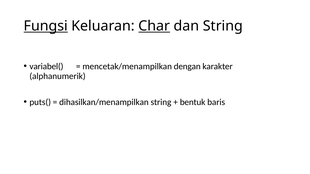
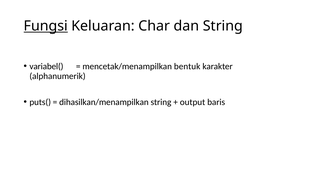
Char underline: present -> none (154, 26)
dengan: dengan -> bentuk (187, 66)
bentuk: bentuk -> output (193, 102)
